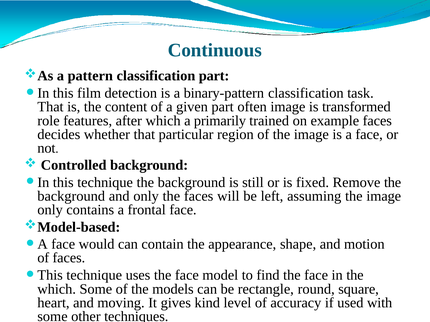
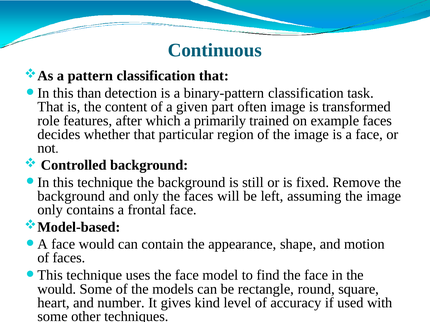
classification part: part -> that (214, 76)
film: film -> than (89, 93)
which: which -> would (57, 289)
moving: moving -> number (121, 303)
